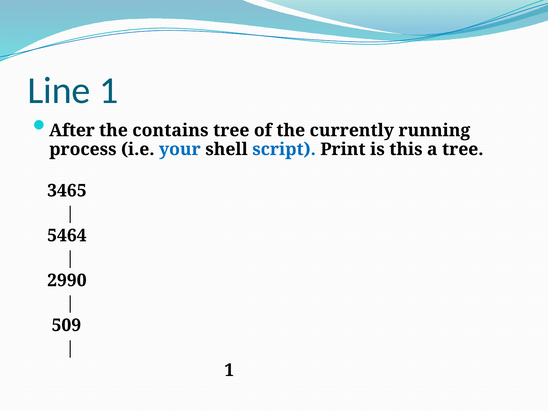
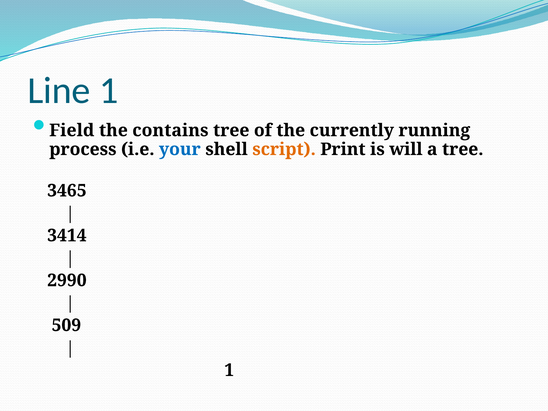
After: After -> Field (72, 130)
script colour: blue -> orange (284, 149)
this: this -> will (406, 149)
5464: 5464 -> 3414 (67, 236)
